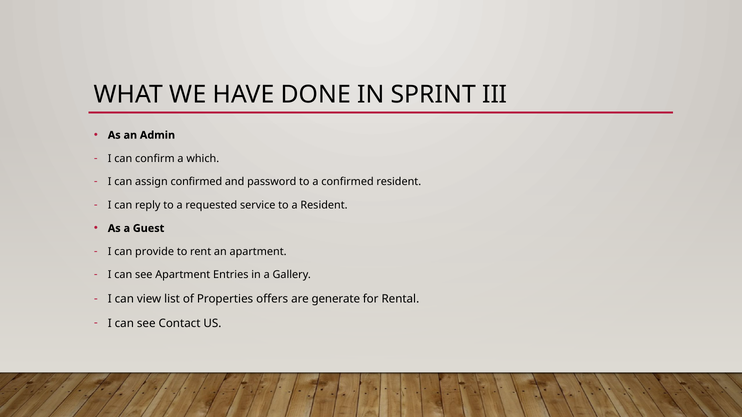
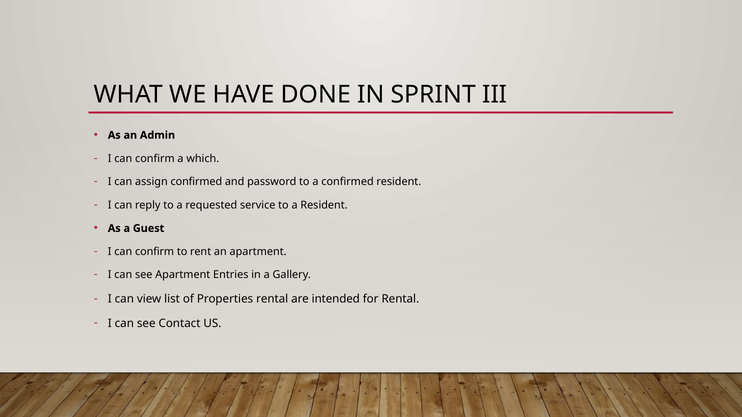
provide: provide -> confirm (155, 252)
Properties offers: offers -> rental (272, 299)
generate: generate -> intended (336, 299)
